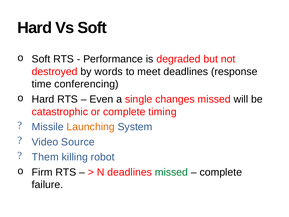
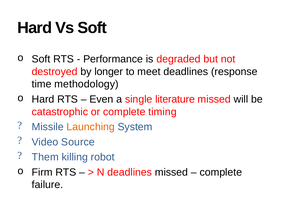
words: words -> longer (109, 72)
conferencing: conferencing -> methodology (87, 84)
changes: changes -> literature (175, 99)
missed colour: green -> black (171, 172)
